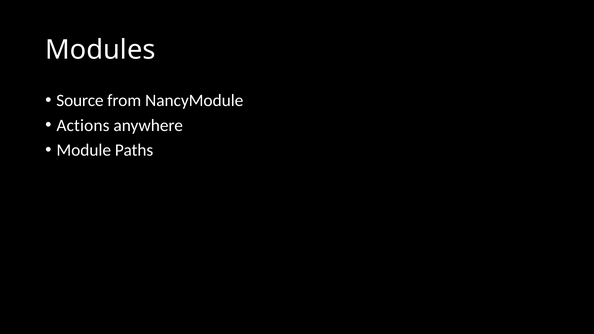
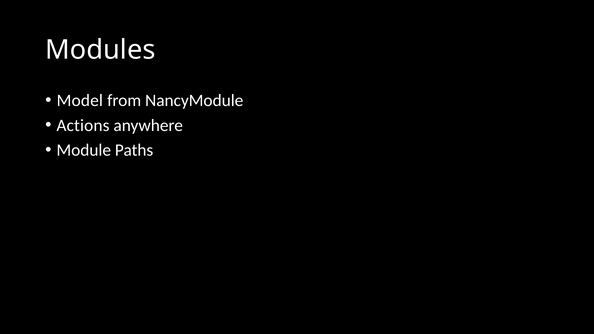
Source: Source -> Model (80, 100)
